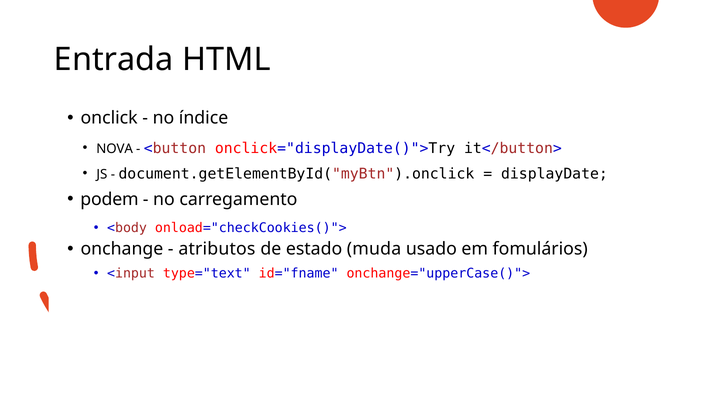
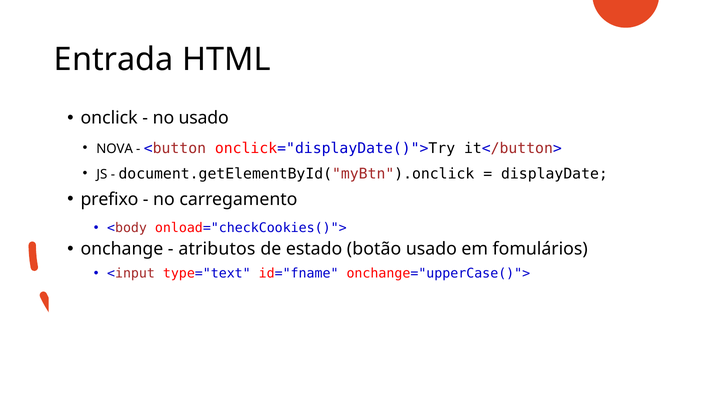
no índice: índice -> usado (204, 118)
podem: podem -> prefixo (109, 199)
muda: muda -> botão (374, 249)
